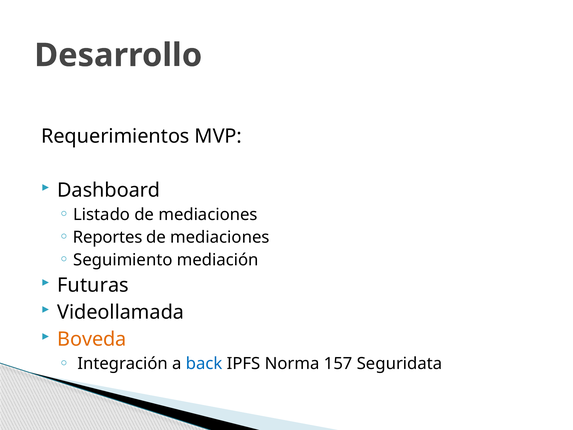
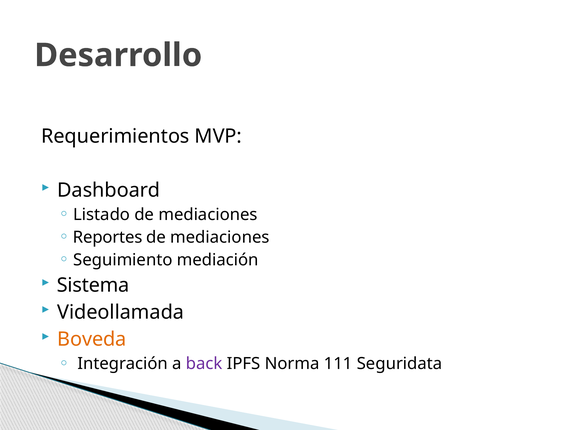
Futuras: Futuras -> Sistema (93, 285)
back colour: blue -> purple (204, 363)
157: 157 -> 111 (338, 363)
